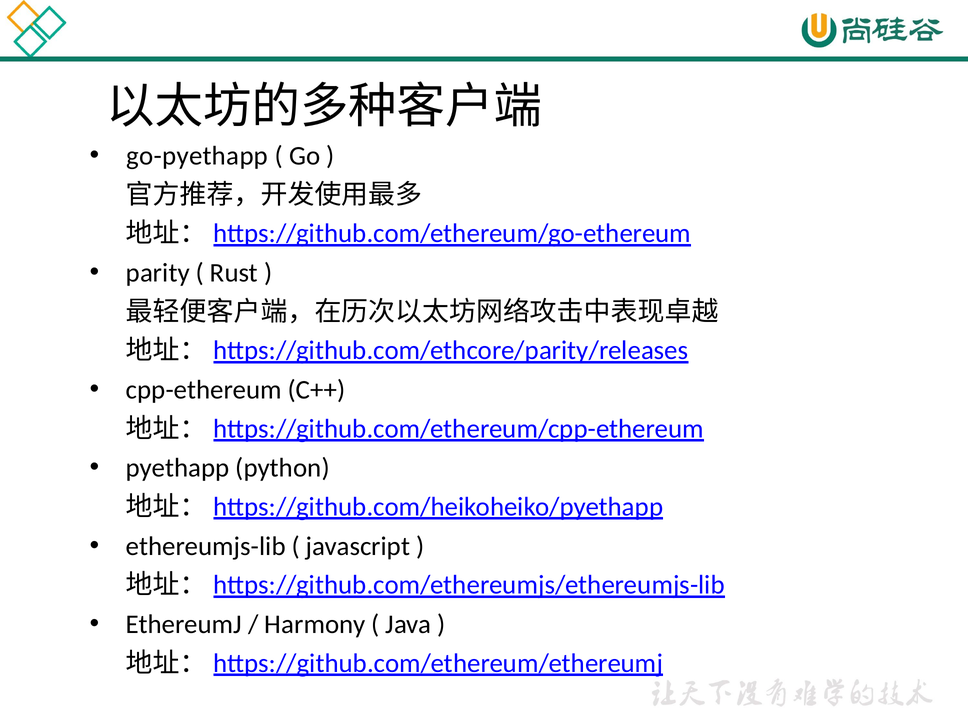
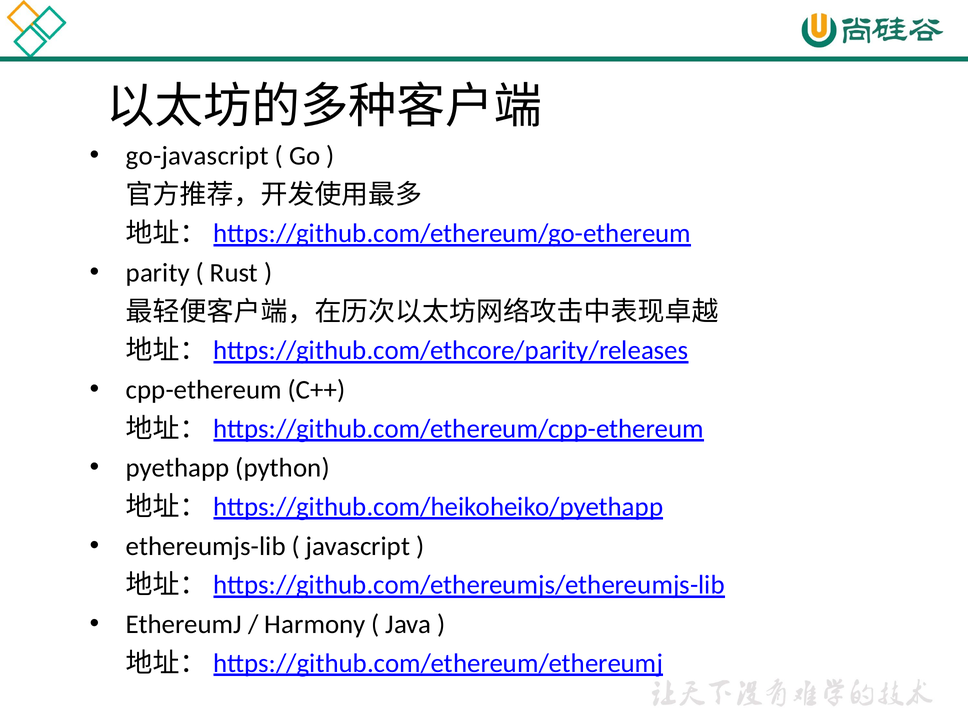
go-pyethapp: go-pyethapp -> go-javascript (197, 156)
